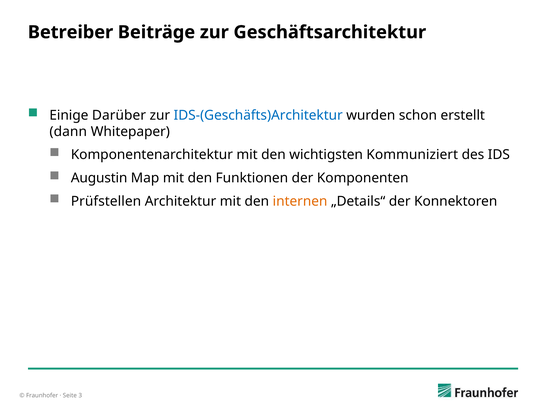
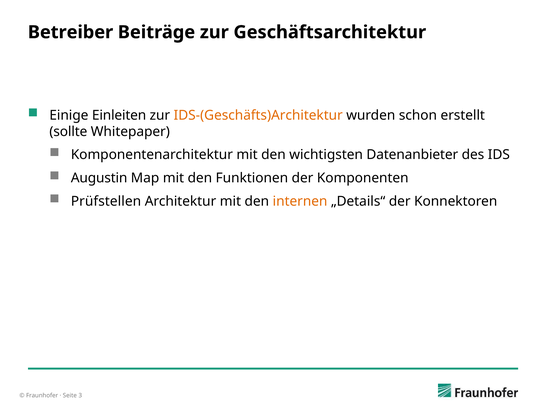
Darüber: Darüber -> Einleiten (119, 115)
IDS-(Geschäfts)Architektur colour: blue -> orange (258, 115)
dann: dann -> sollte (68, 131)
Kommuniziert: Kommuniziert -> Datenanbieter (412, 155)
